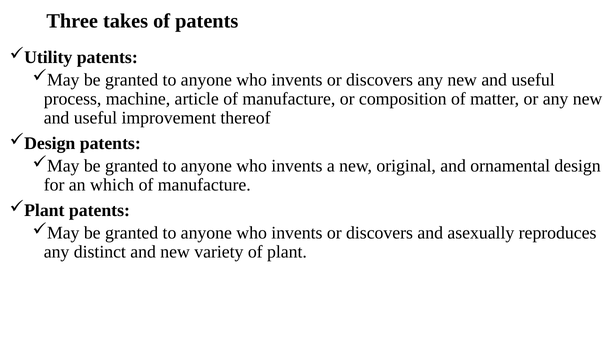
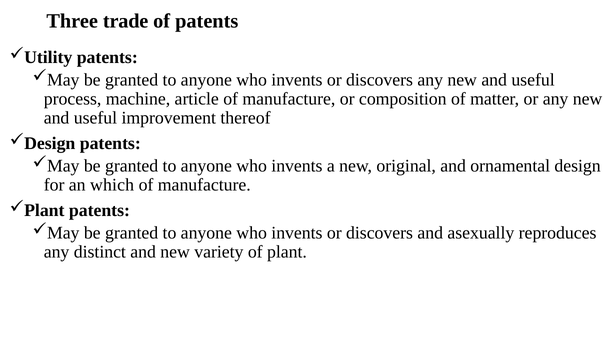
takes: takes -> trade (126, 21)
